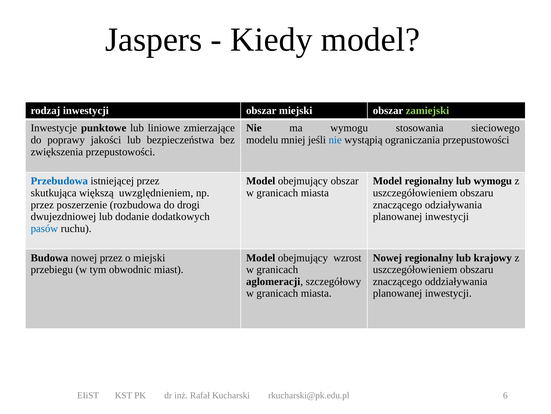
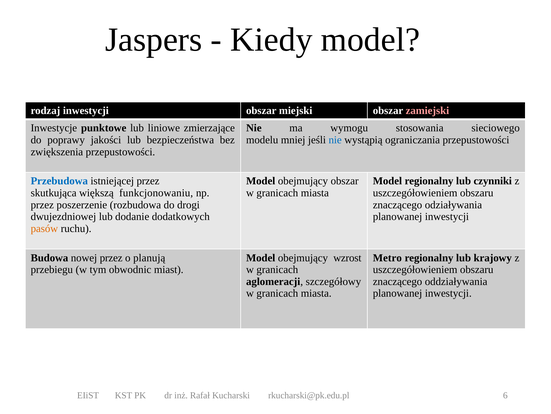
zamiejski colour: light green -> pink (427, 110)
lub wymogu: wymogu -> czynniki (493, 181)
uwzględnieniem: uwzględnieniem -> funkcjonowaniu (156, 193)
pasów colour: blue -> orange (44, 228)
o miejski: miejski -> planują (149, 257)
Nowej: Nowej -> Metro (387, 257)
